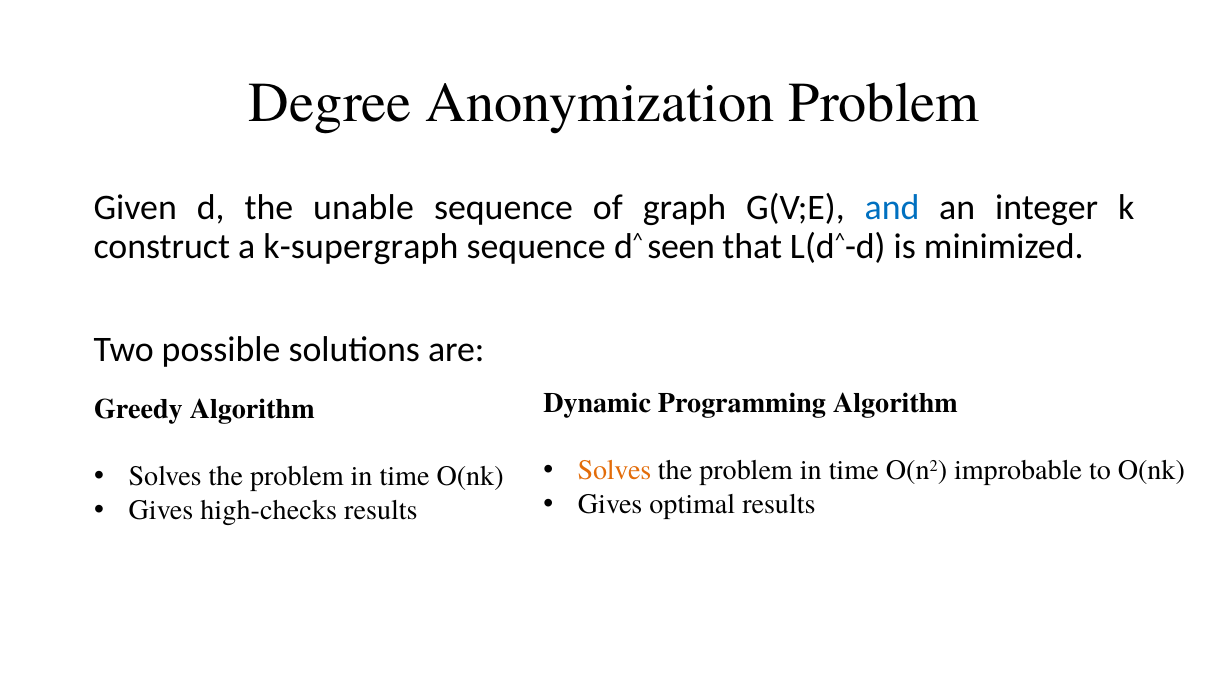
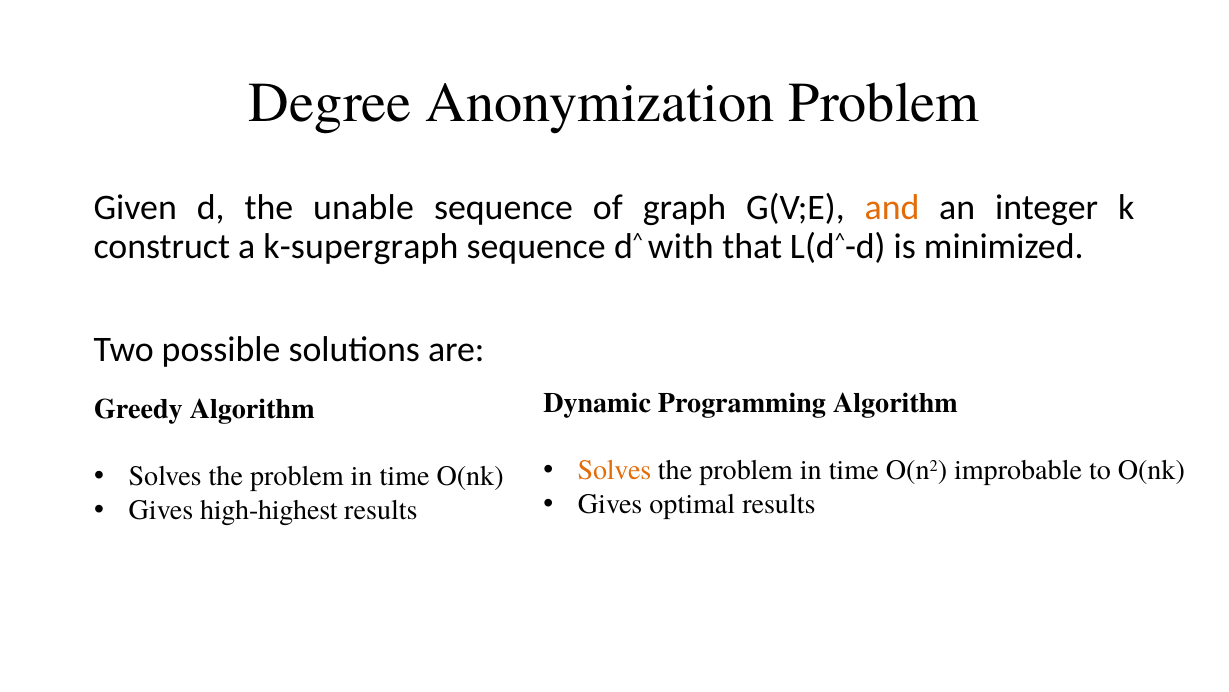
and colour: blue -> orange (892, 208)
seen: seen -> with (681, 246)
high-checks: high-checks -> high-highest (269, 510)
